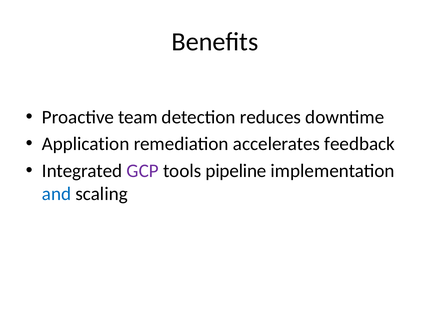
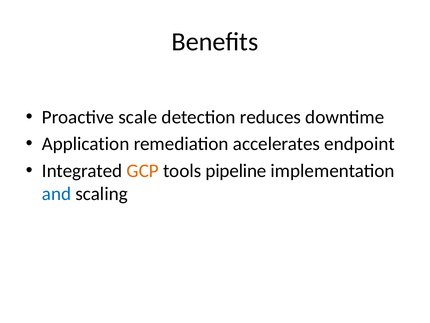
team: team -> scale (138, 117)
feedback: feedback -> endpoint (360, 144)
GCP colour: purple -> orange (143, 171)
